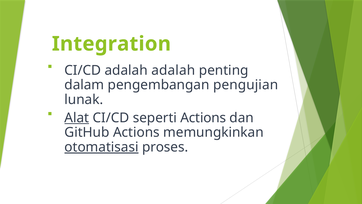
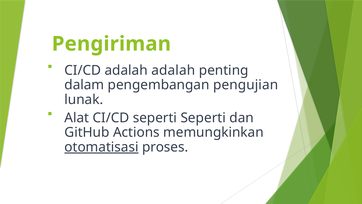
Integration: Integration -> Pengiriman (111, 44)
Alat underline: present -> none (77, 118)
seperti Actions: Actions -> Seperti (203, 118)
